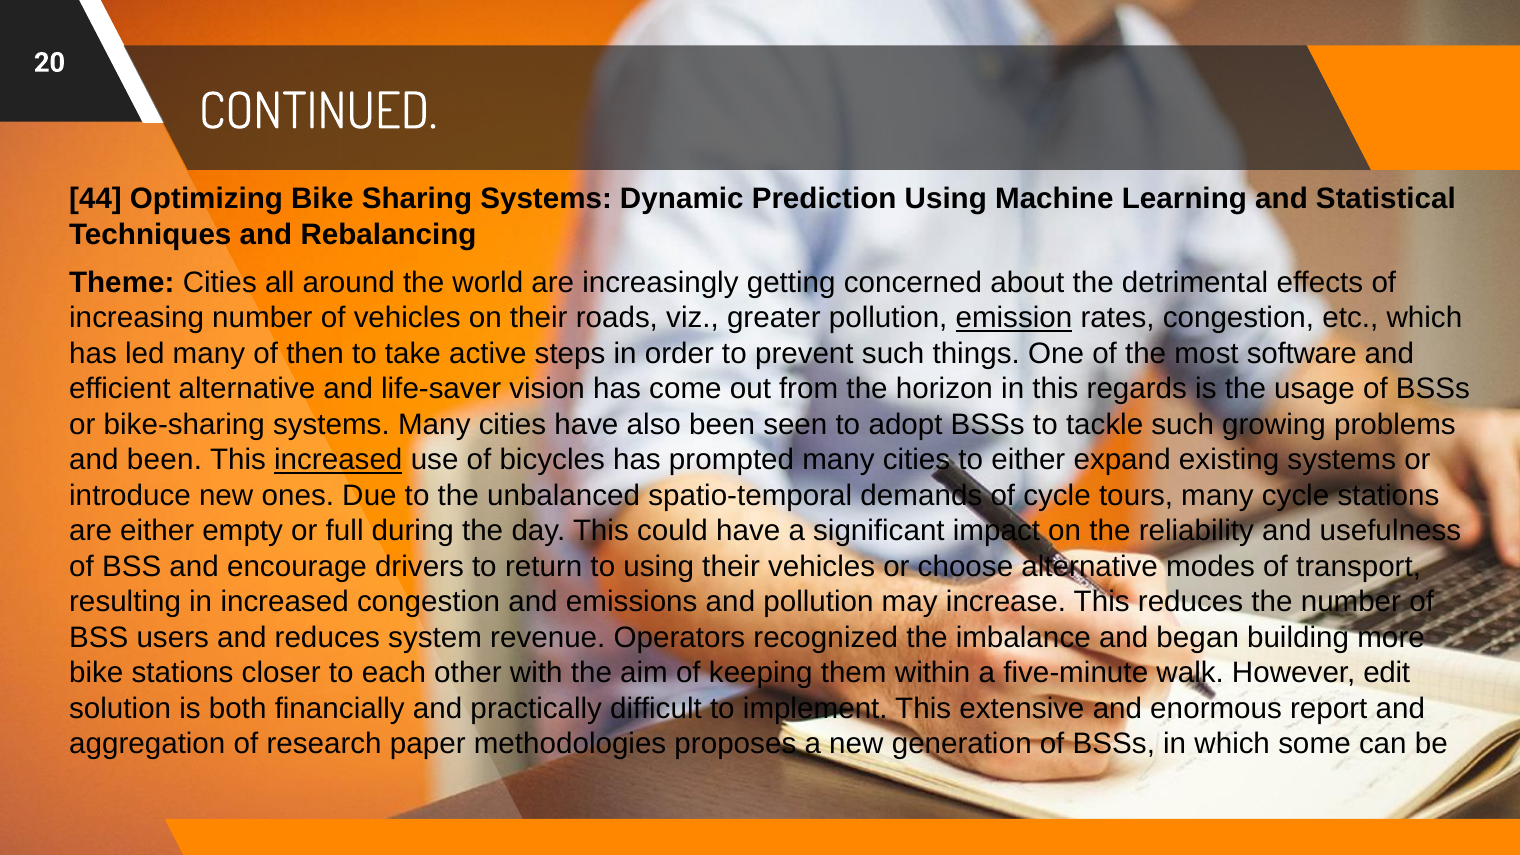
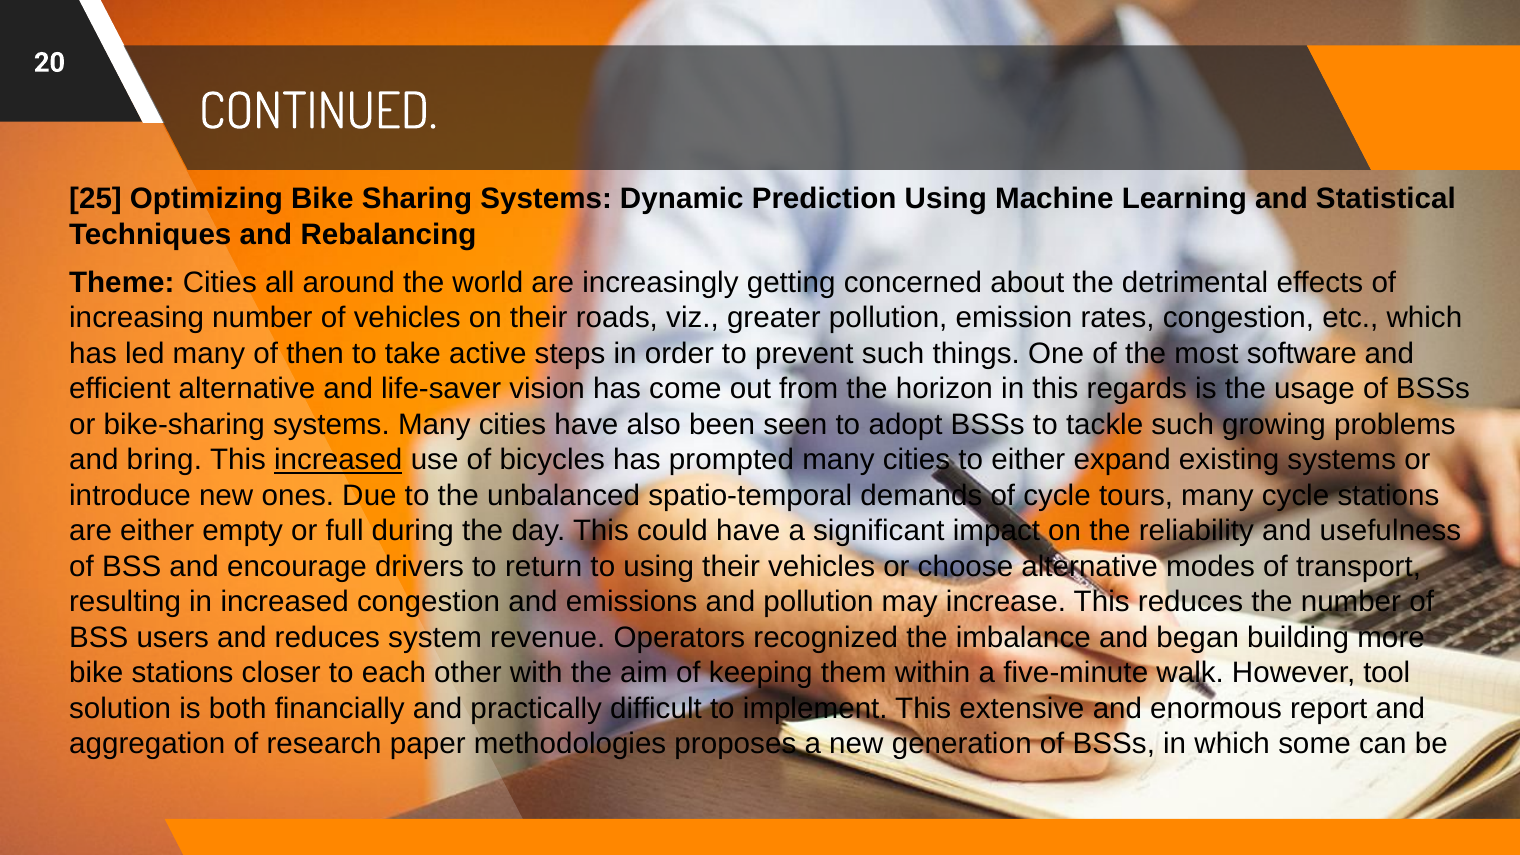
44: 44 -> 25 (96, 199)
emission underline: present -> none (1014, 318)
and been: been -> bring (164, 460)
edit: edit -> tool (1387, 673)
